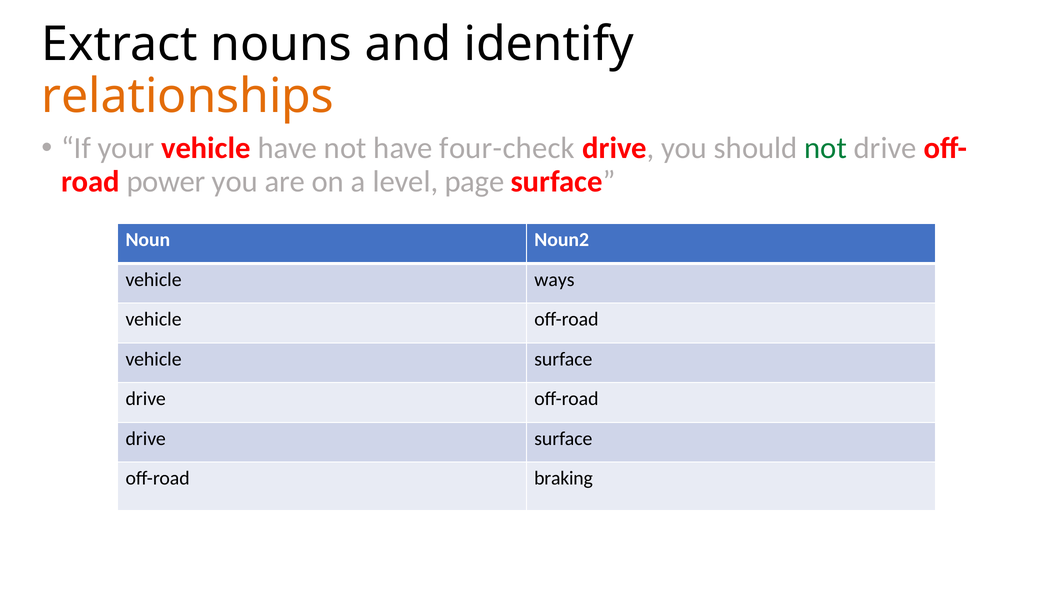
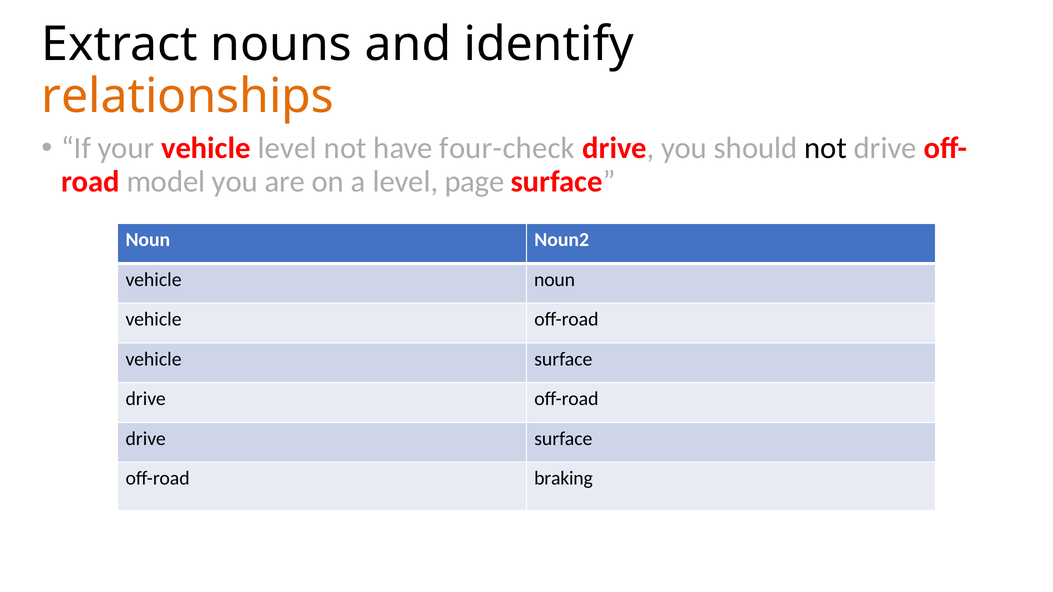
vehicle have: have -> level (287, 148)
not colour: green -> black (826, 148)
power: power -> model (166, 182)
vehicle ways: ways -> noun (555, 280)
